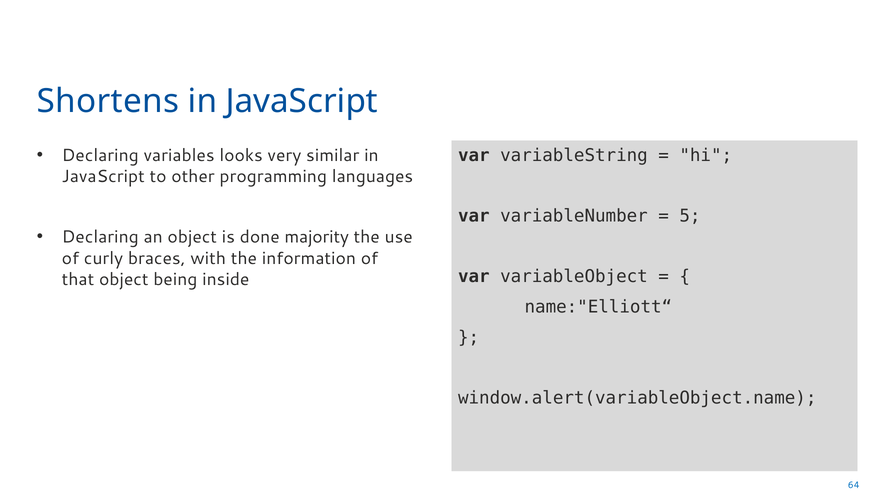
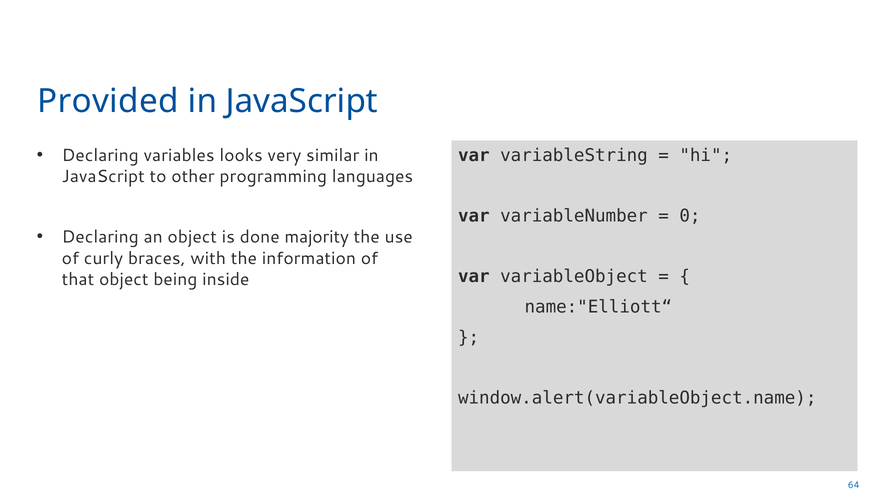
Shortens: Shortens -> Provided (108, 101)
5: 5 -> 0 (690, 216)
